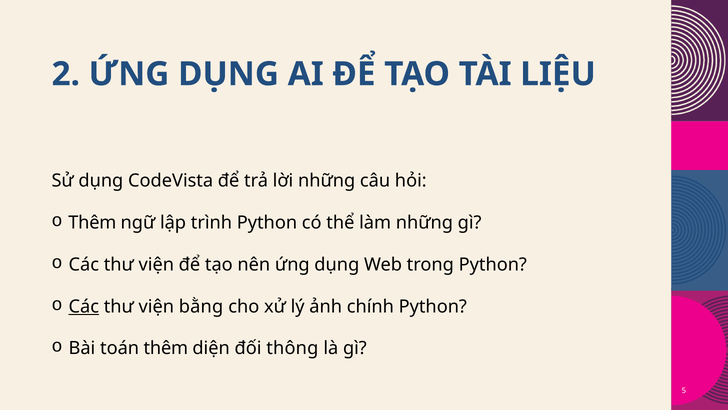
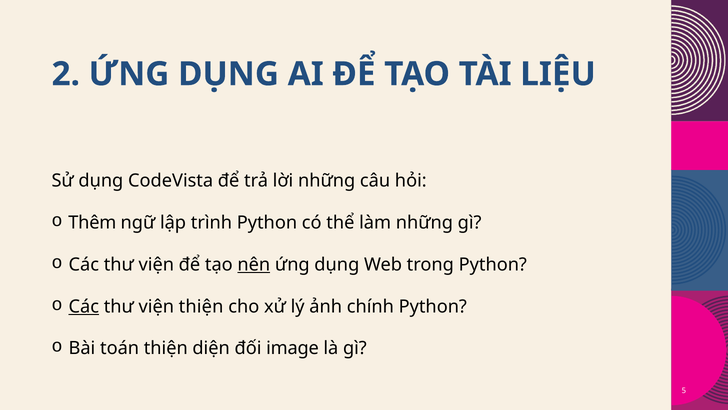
nên underline: none -> present (254, 264)
viện bằng: bằng -> thiện (201, 306)
toán thêm: thêm -> thiện (166, 348)
thông: thông -> image (293, 348)
